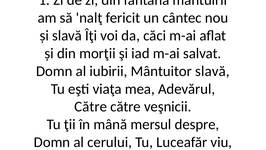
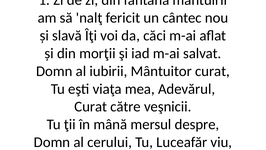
Mântuitor slavă: slavă -> curat (212, 71)
Către: Către -> Curat (91, 106)
